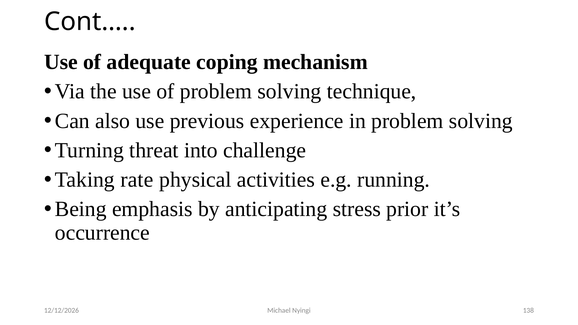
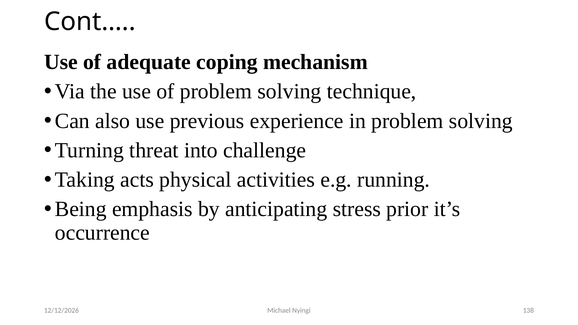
rate: rate -> acts (137, 180)
